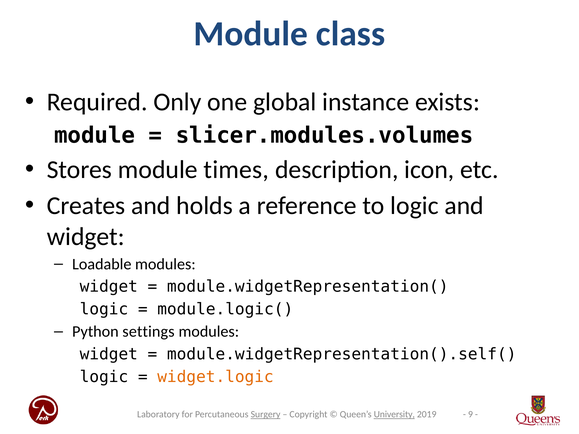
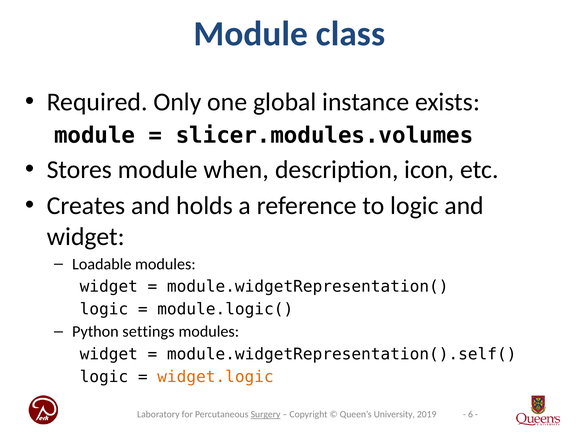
times: times -> when (236, 170)
9: 9 -> 6 (470, 415)
University underline: present -> none (394, 415)
